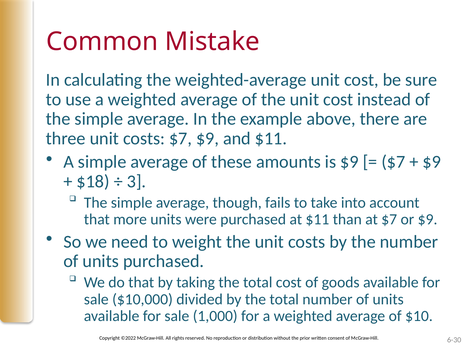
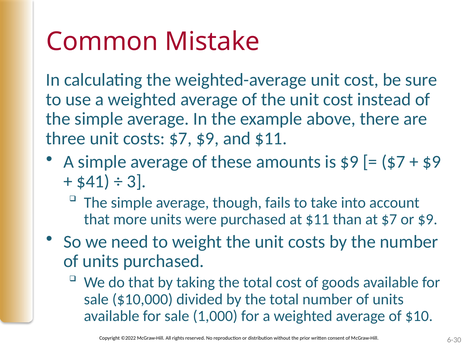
$18: $18 -> $41 (93, 182)
